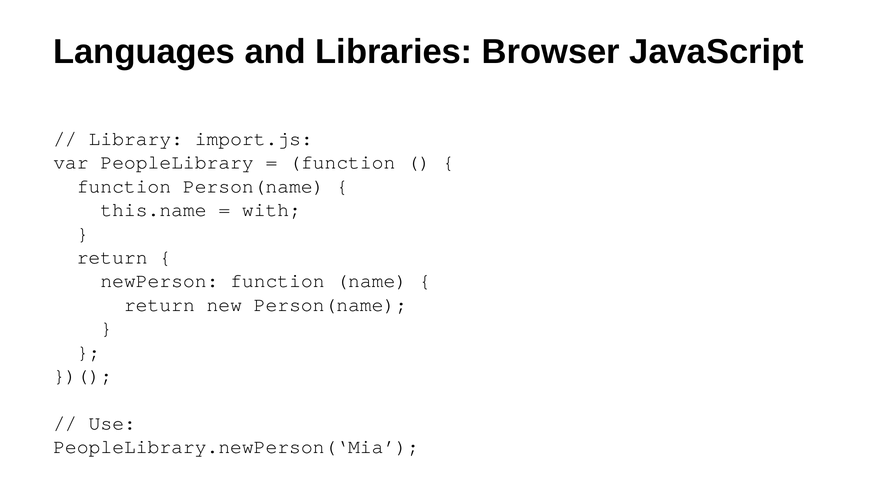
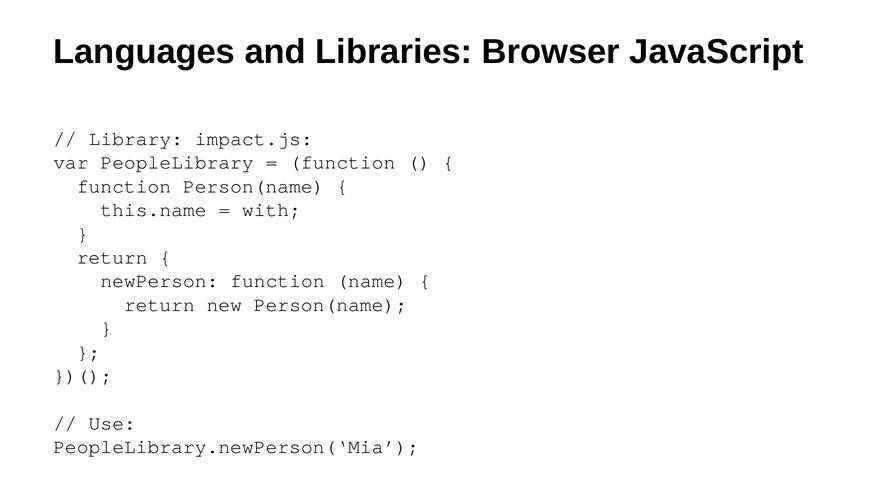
import.js: import.js -> impact.js (254, 139)
